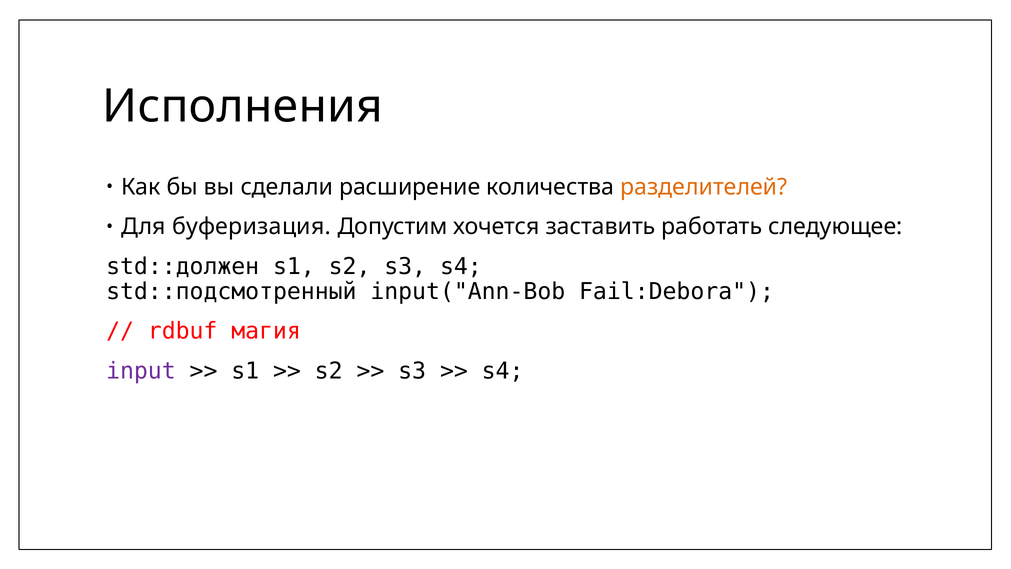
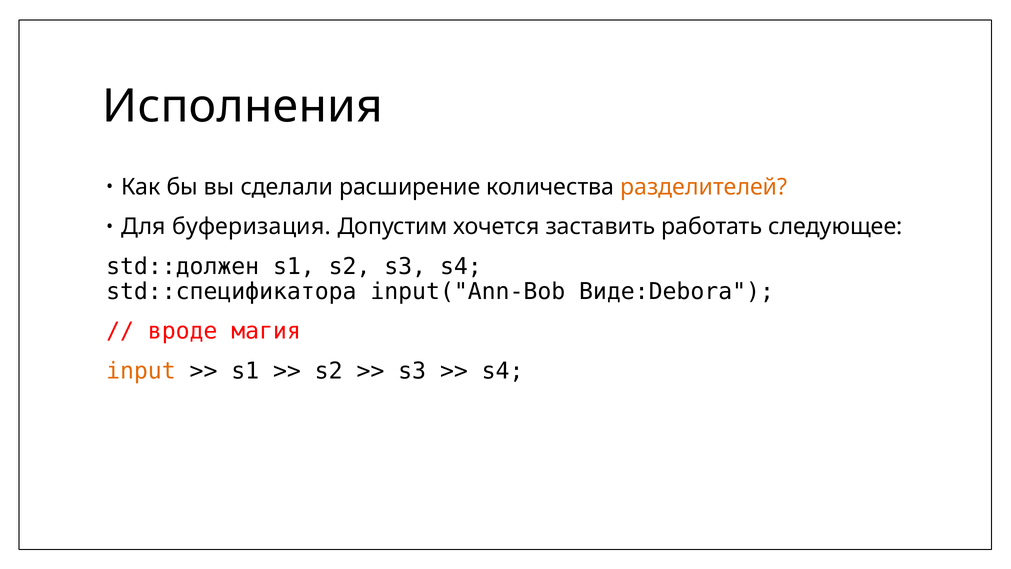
std::подсмотренный: std::подсмотренный -> std::спецификатора (231, 291)
Fail:Debora: Fail:Debora -> Виде:Debora (677, 291)
rdbuf: rdbuf -> вроде (183, 331)
input colour: purple -> orange (141, 371)
